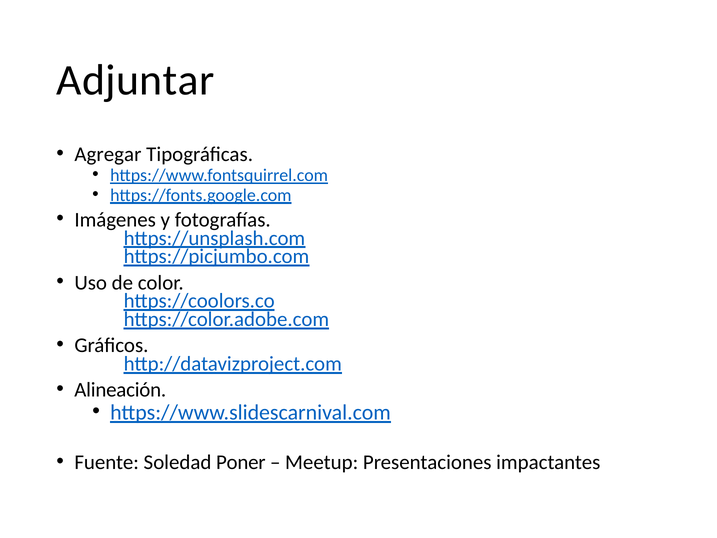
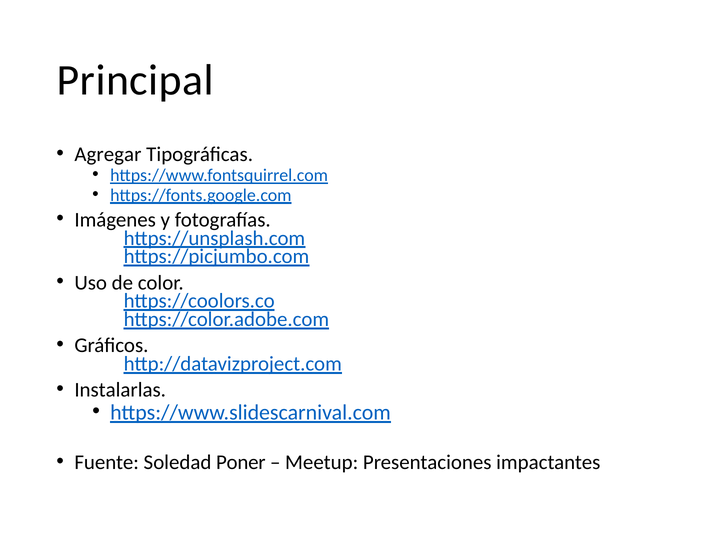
Adjuntar: Adjuntar -> Principal (135, 80)
Alineación: Alineación -> Instalarlas (120, 390)
